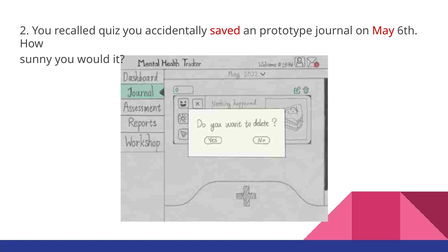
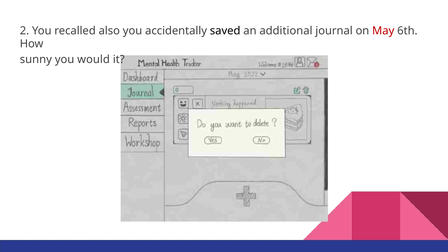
quiz: quiz -> also (109, 31)
saved colour: red -> black (225, 31)
prototype: prototype -> additional (286, 31)
